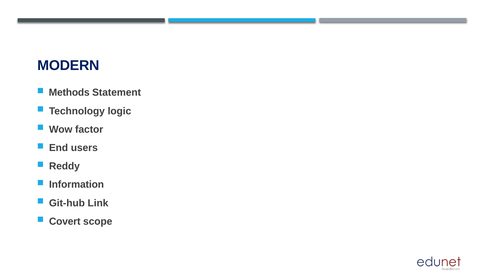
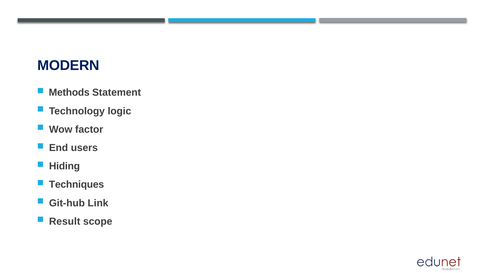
Reddy: Reddy -> Hiding (64, 166)
Information: Information -> Techniques (77, 184)
Covert: Covert -> Result (65, 221)
